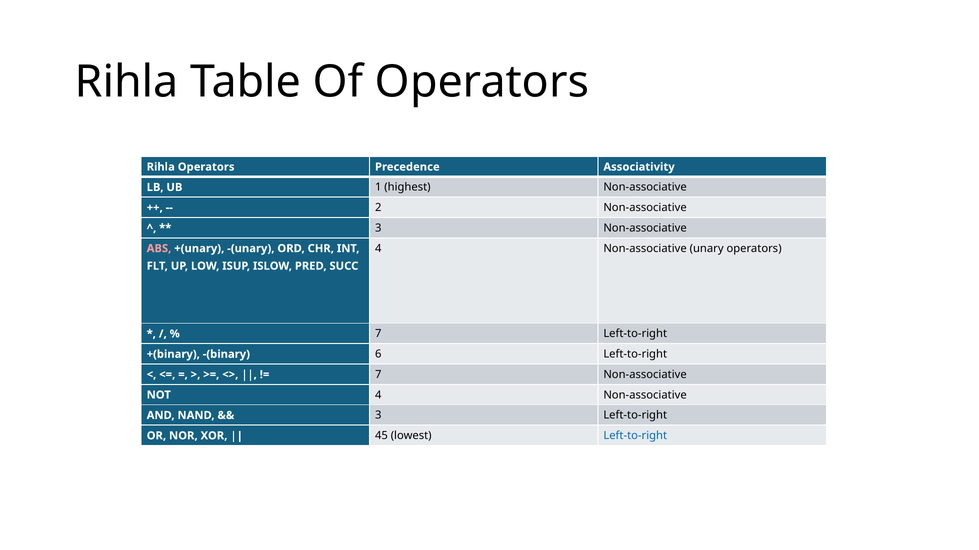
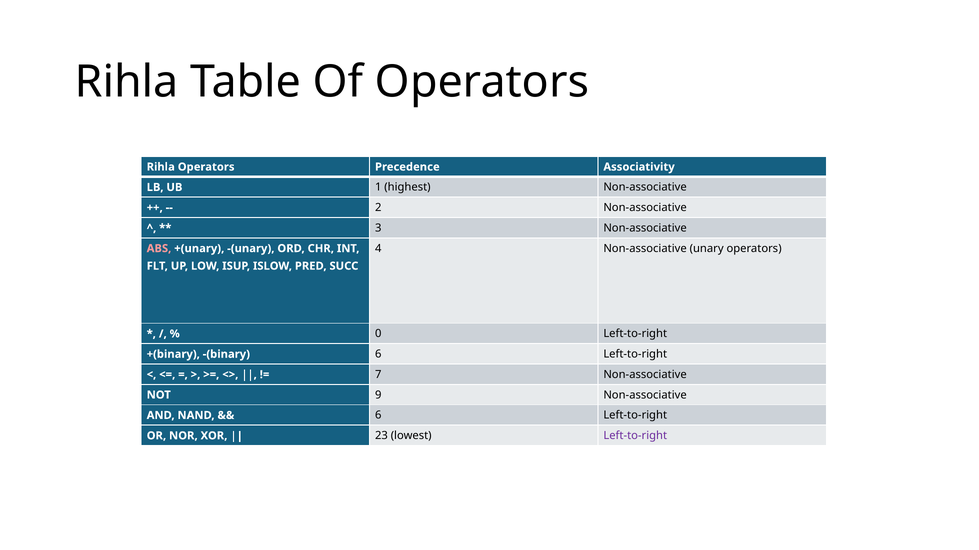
7: 7 -> 0 (378, 334)
NOT 4: 4 -> 9 (378, 395)
3: 3 -> 6 (378, 416)
45: 45 -> 23 (381, 436)
Left-to-right colour: blue -> purple (635, 436)
